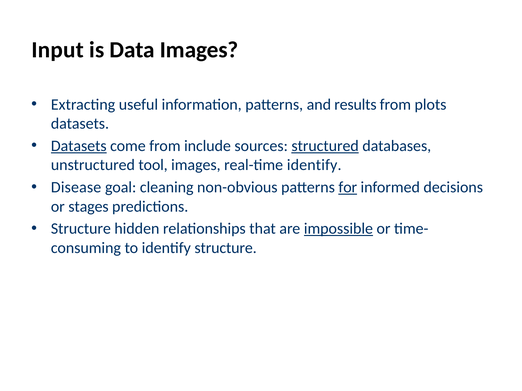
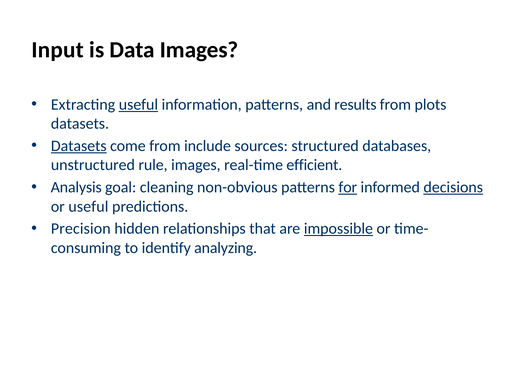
useful underline: none -> present (138, 105)
structured underline: present -> none (325, 146)
tool: tool -> rule (153, 165)
real-time identify: identify -> efficient (314, 165)
Disease: Disease -> Analysis (76, 188)
decisions underline: none -> present (453, 188)
or stages: stages -> useful (88, 207)
Structure: Structure -> Precision (81, 229)
identify structure: structure -> analyzing (226, 248)
